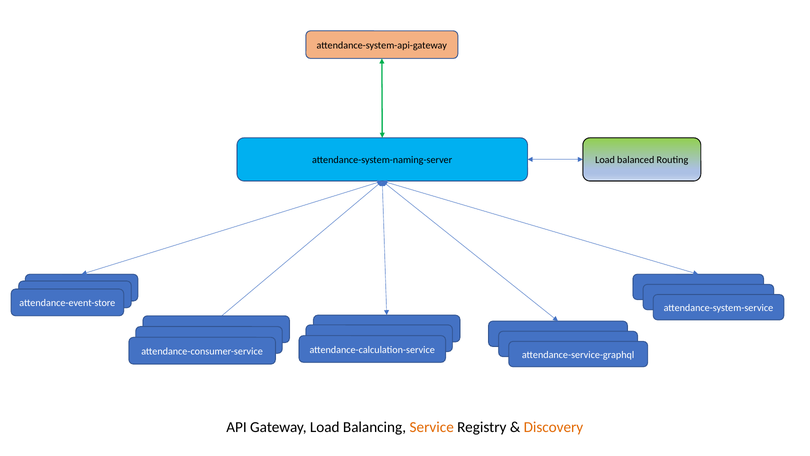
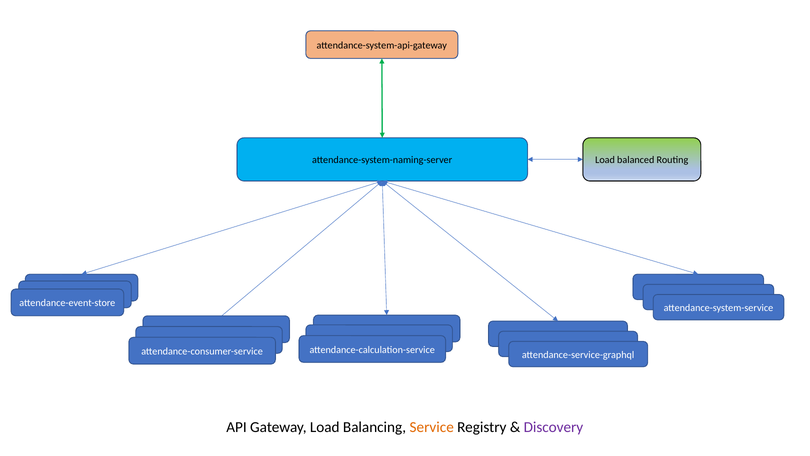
Discovery colour: orange -> purple (553, 427)
